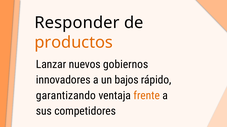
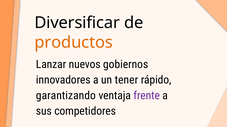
Responder: Responder -> Diversificar (77, 23)
bajos: bajos -> tener (126, 80)
frente colour: orange -> purple (147, 96)
